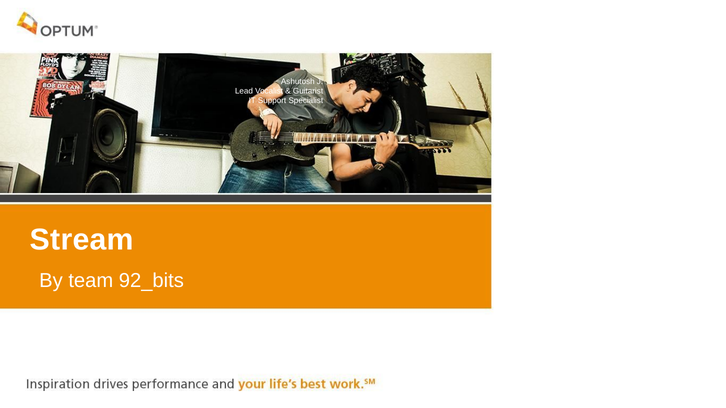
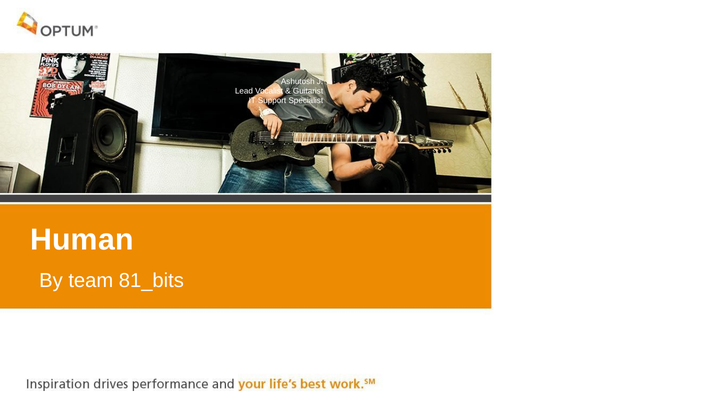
Stream: Stream -> Human (82, 240)
92_bits: 92_bits -> 81_bits (151, 281)
